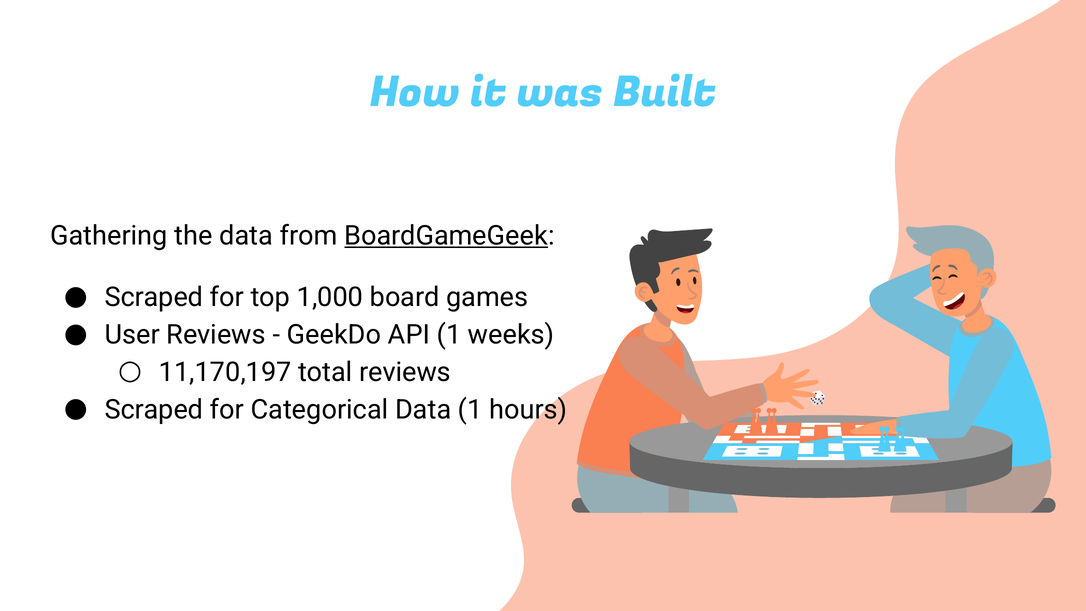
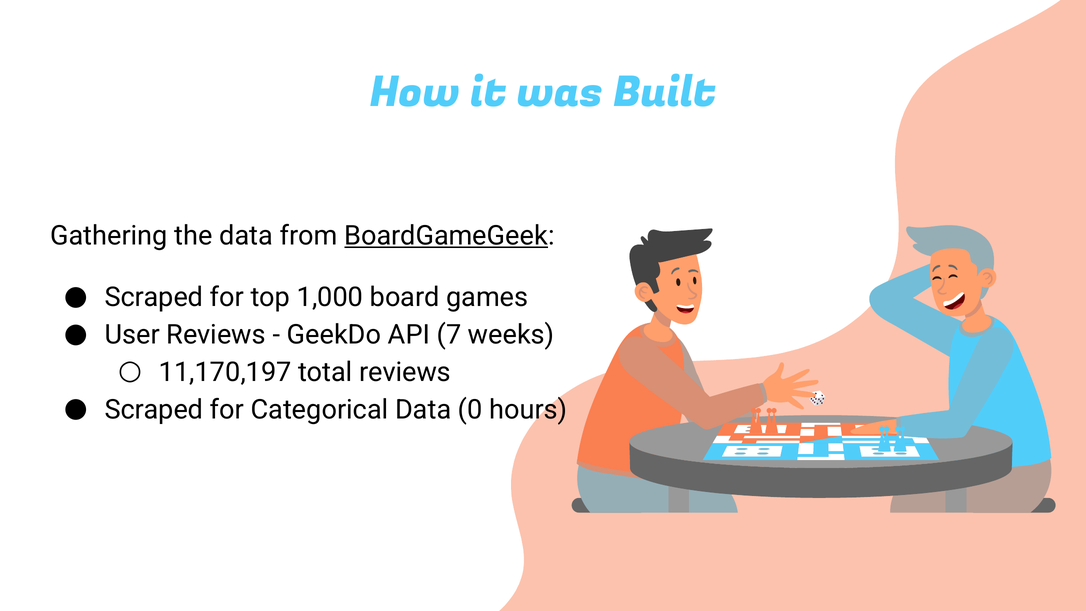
API 1: 1 -> 7 (449, 335)
Data 1: 1 -> 0 (470, 409)
